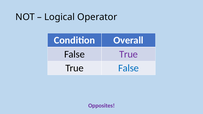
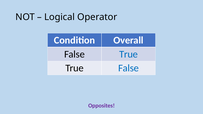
True colour: purple -> blue (129, 54)
